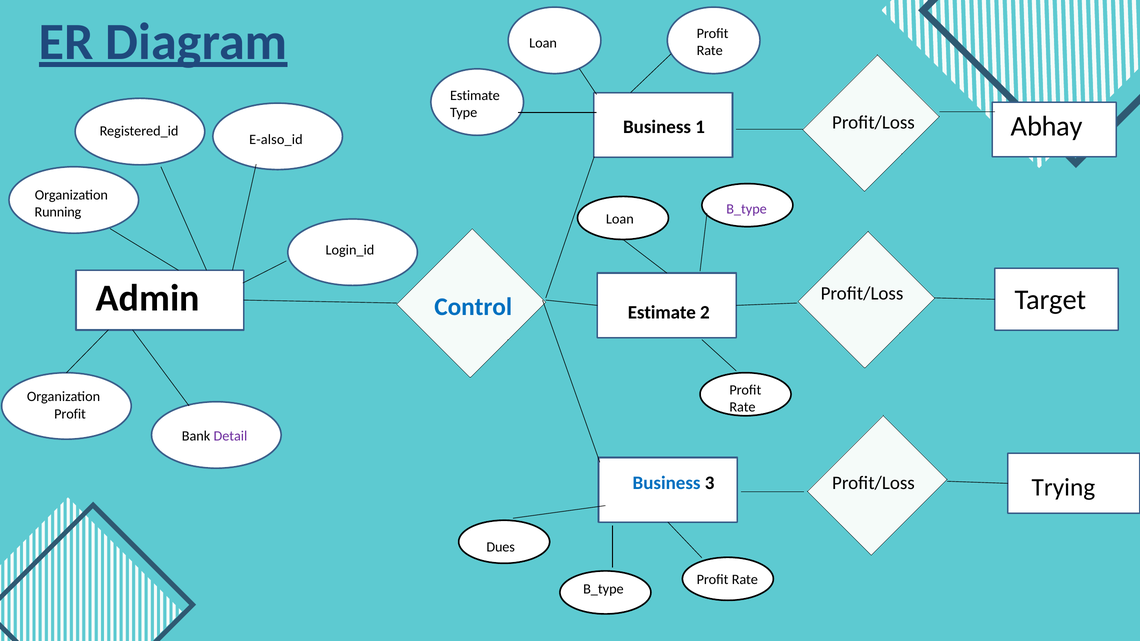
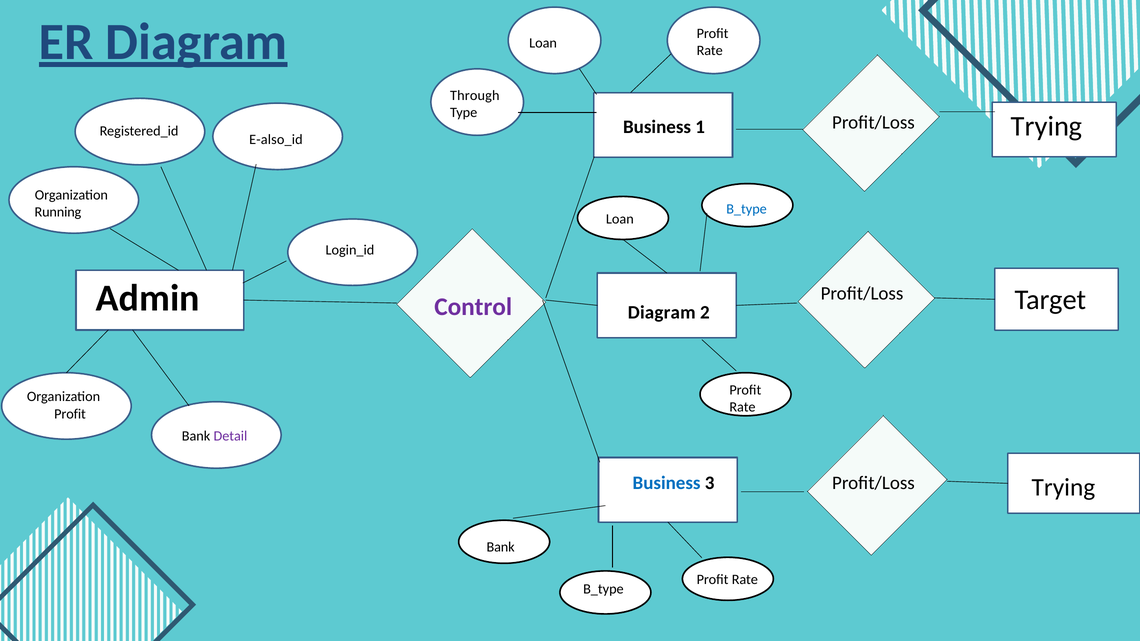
Estimate: Estimate -> Through (475, 95)
Abhay: Abhay -> Trying (1047, 126)
B_type colour: purple -> blue (747, 209)
Control colour: blue -> purple (473, 307)
Estimate: Estimate -> Diagram (662, 312)
Dues: Dues -> Bank (501, 547)
